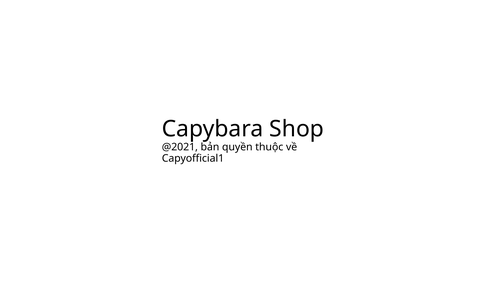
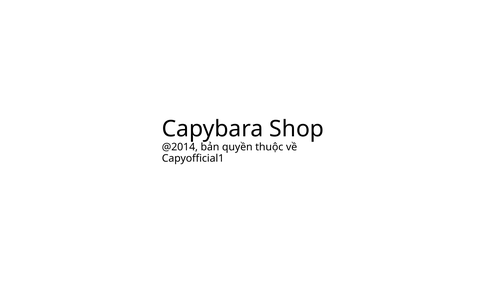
@2021: @2021 -> @2014 (180, 147)
